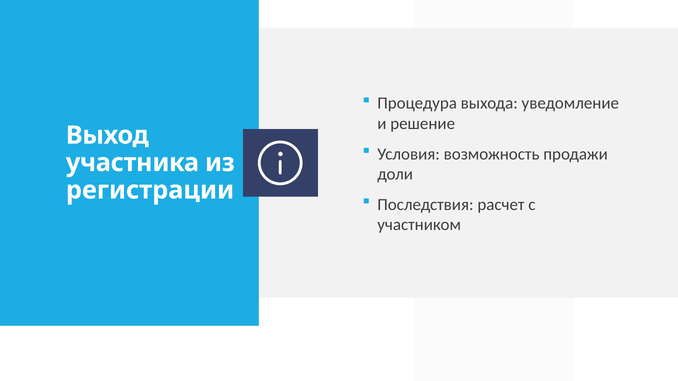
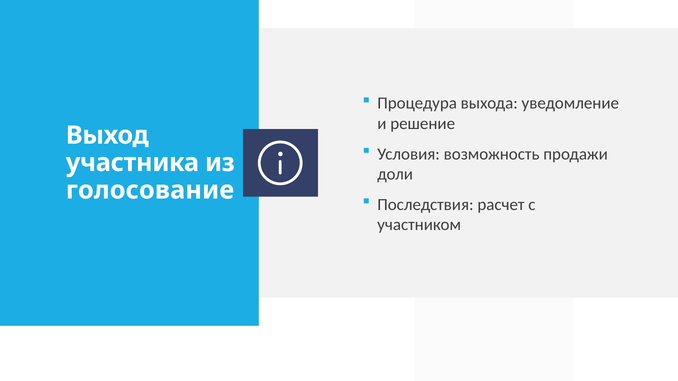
регистрации: регистрации -> голосование (150, 190)
